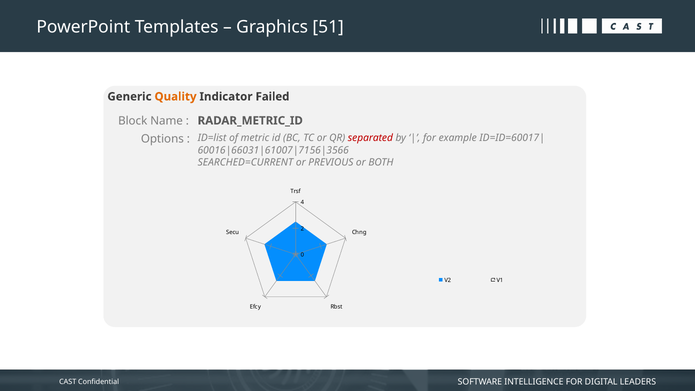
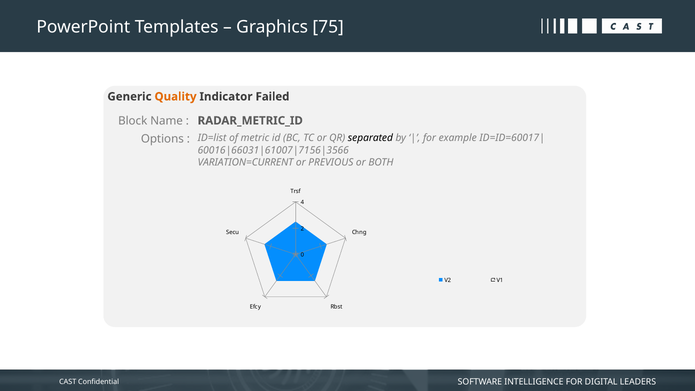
51: 51 -> 75 (328, 27)
separated colour: red -> black (370, 138)
SEARCHED=CURRENT: SEARCHED=CURRENT -> VARIATION=CURRENT (245, 162)
